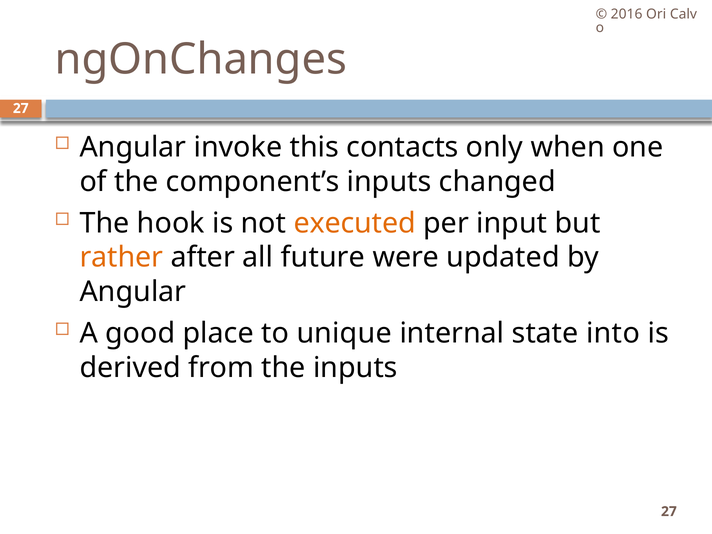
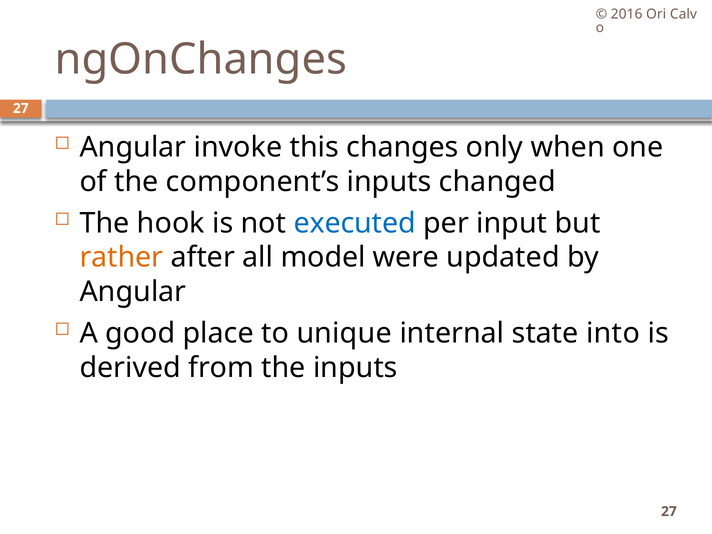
contacts: contacts -> changes (403, 147)
executed colour: orange -> blue (355, 223)
future: future -> model (323, 258)
